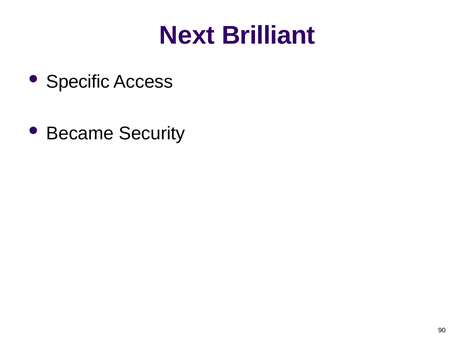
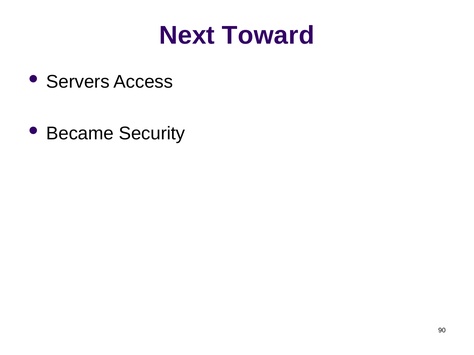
Brilliant: Brilliant -> Toward (268, 35)
Specific: Specific -> Servers (78, 82)
